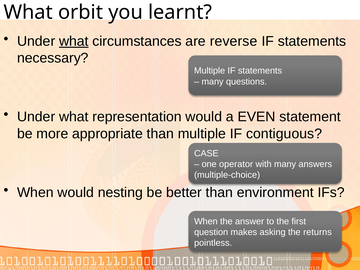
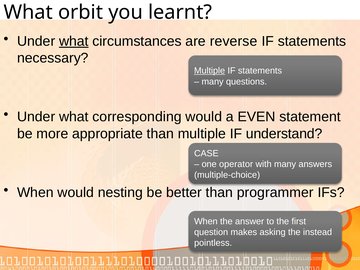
Multiple underline: none -> present (210, 71)
representation: representation -> corresponding (137, 117)
contiguous: contiguous -> understand (284, 134)
environment: environment -> programmer (275, 193)
returns: returns -> instead (318, 232)
